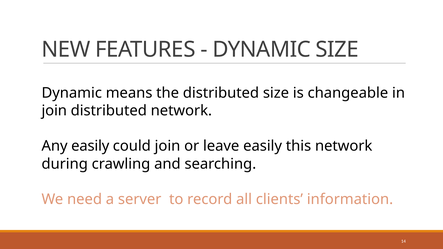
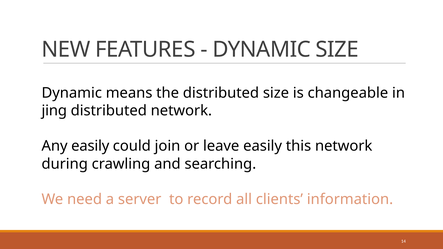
join: join -> jing (54, 111)
